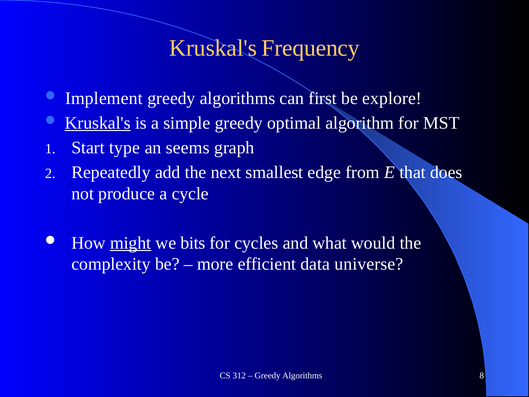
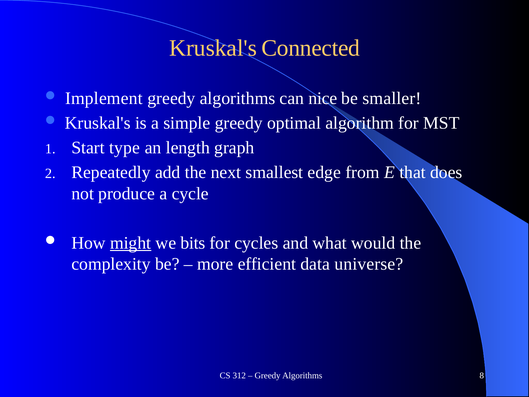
Frequency: Frequency -> Connected (311, 48)
first: first -> nice (323, 98)
explore: explore -> smaller (392, 98)
Kruskal's underline: present -> none (98, 123)
seems: seems -> length (188, 148)
